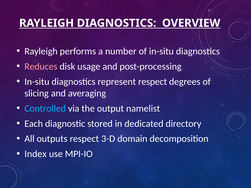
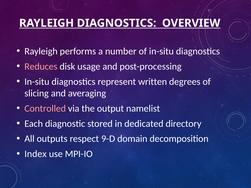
represent respect: respect -> written (153, 82)
Controlled colour: light blue -> pink (45, 109)
3-D: 3-D -> 9-D (108, 139)
